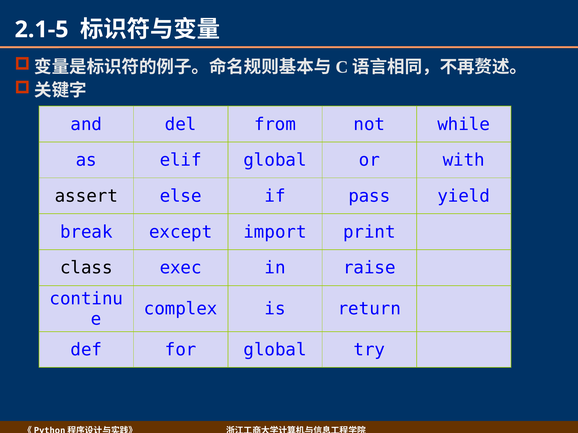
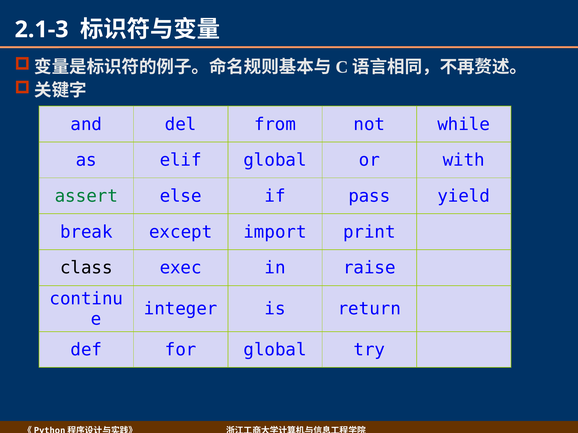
2.1-5: 2.1-5 -> 2.1-3 (42, 30)
assert colour: black -> green (86, 196)
complex: complex -> integer (181, 309)
